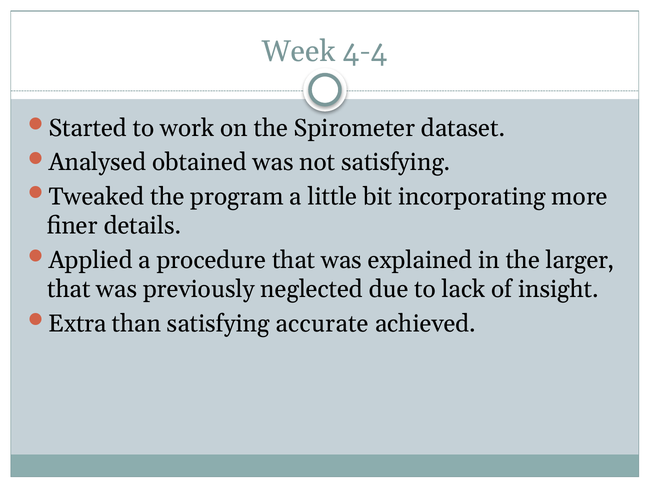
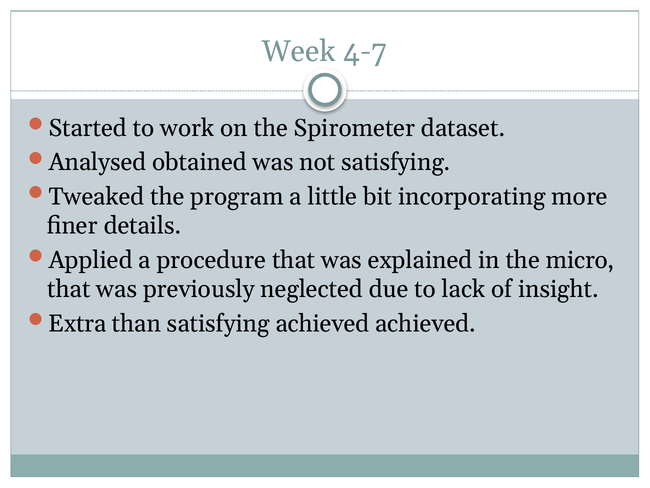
4-4: 4-4 -> 4-7 (365, 51)
larger: larger -> micro (580, 260)
satisfying accurate: accurate -> achieved (322, 323)
